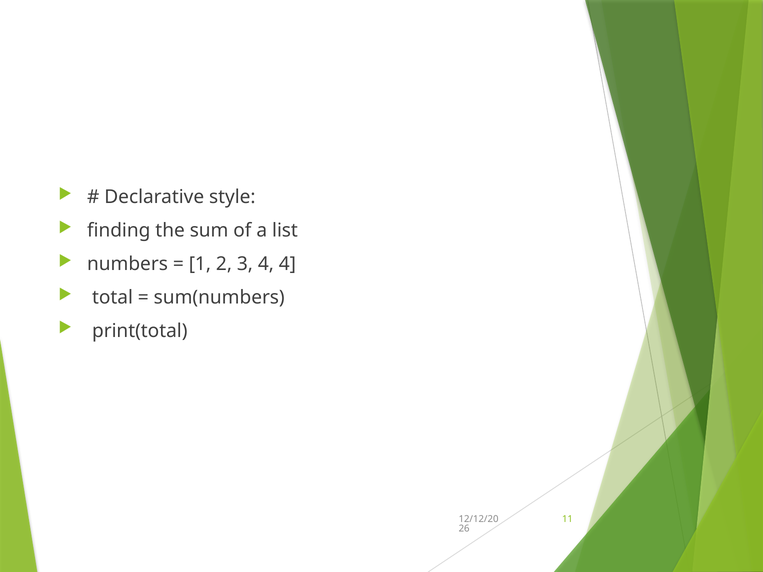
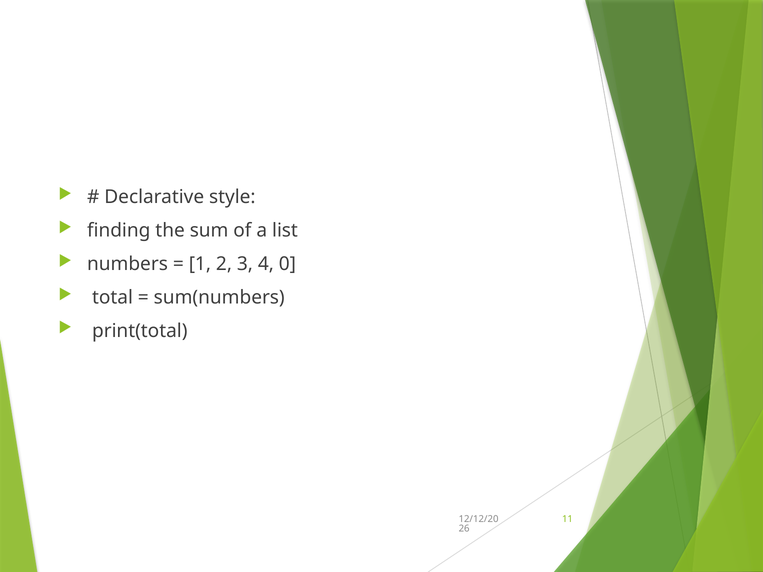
4 4: 4 -> 0 (287, 264)
